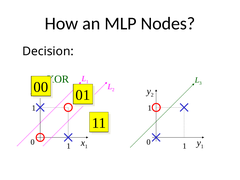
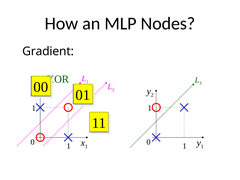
Decision: Decision -> Gradient (48, 51)
